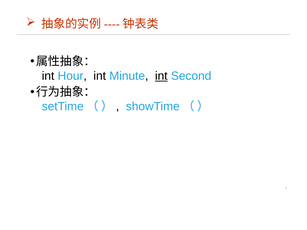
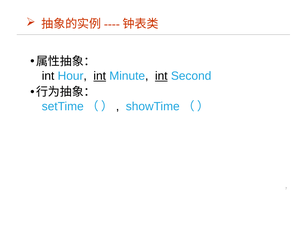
int underline: none -> present (100, 76)
